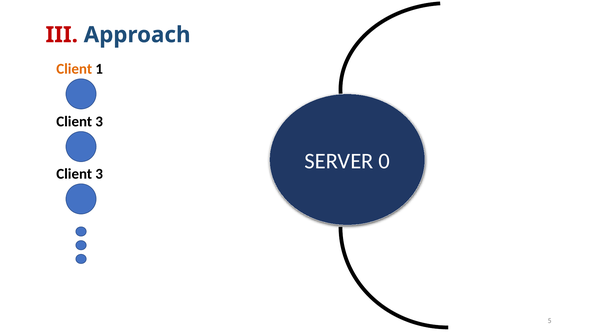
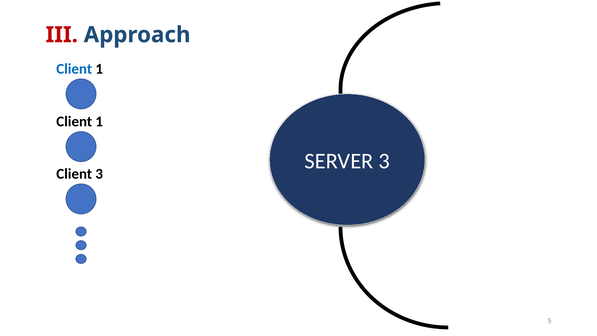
Client colour: orange -> blue (74, 69)
3: 3 -> 1 (99, 122)
SERVER 0: 0 -> 3 (384, 161)
